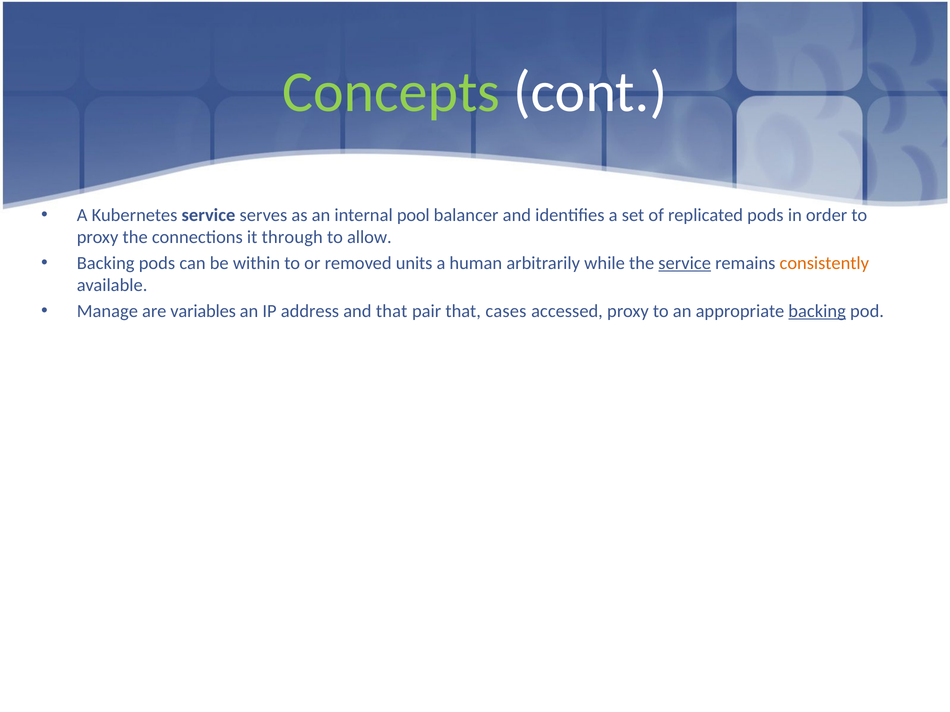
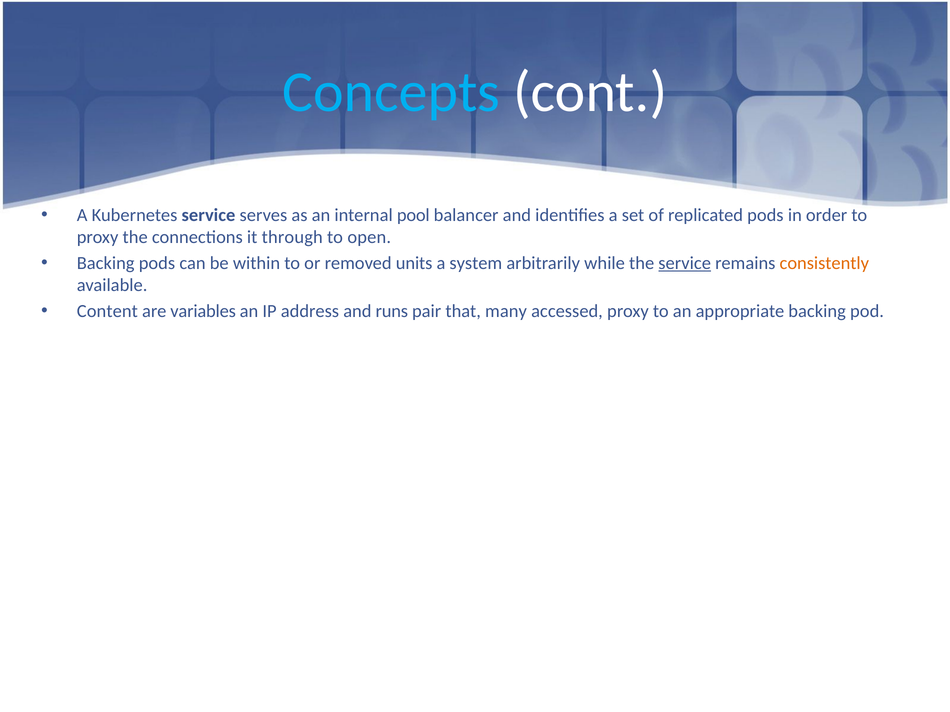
Concepts colour: light green -> light blue (391, 92)
allow: allow -> open (369, 237)
human: human -> system (476, 263)
Manage: Manage -> Content (107, 311)
and that: that -> runs (392, 311)
cases: cases -> many (506, 311)
backing underline: present -> none (817, 311)
